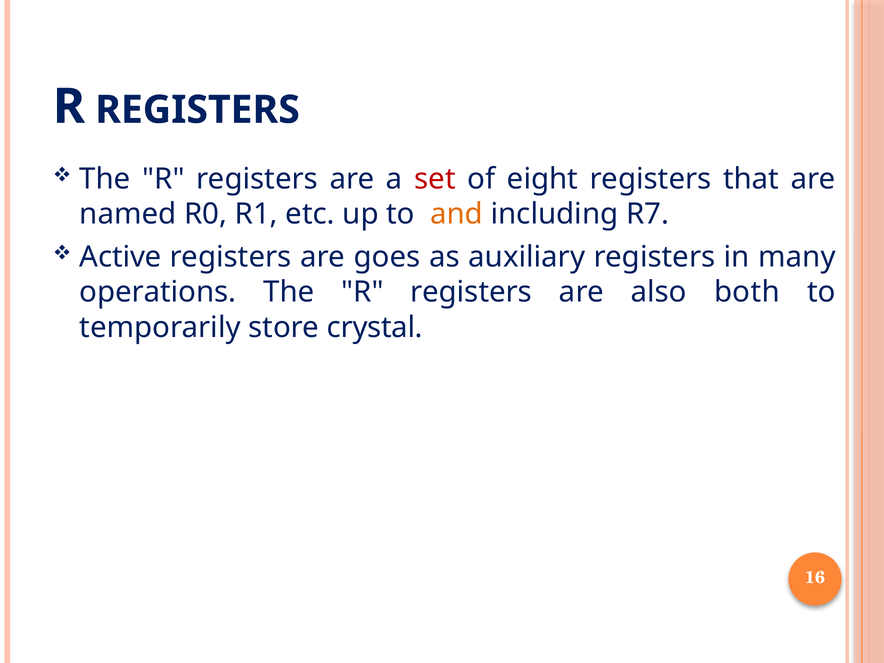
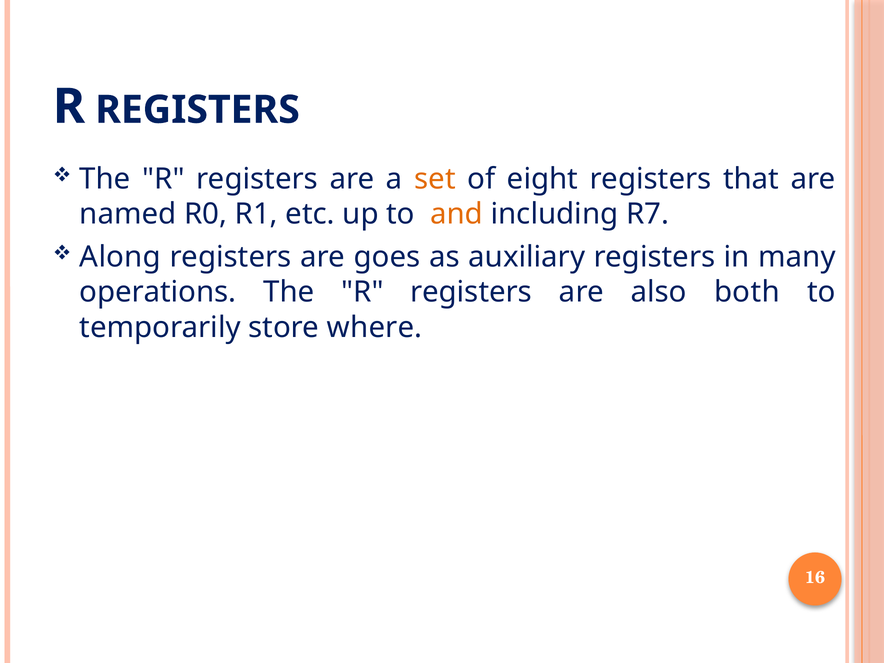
set colour: red -> orange (435, 179)
Active: Active -> Along (120, 257)
crystal: crystal -> where (375, 328)
